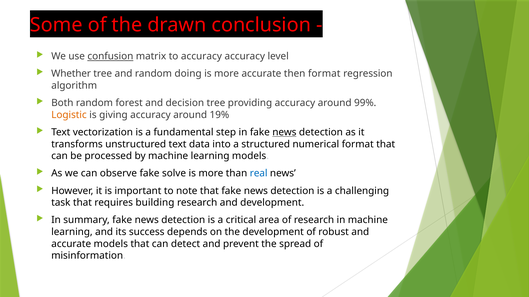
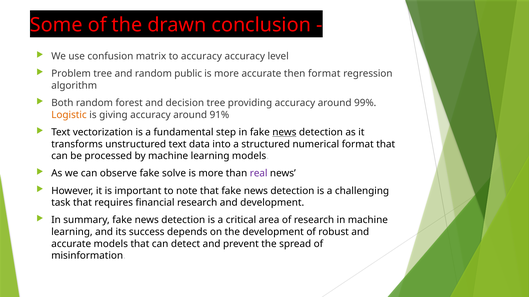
confusion underline: present -> none (110, 56)
Whether: Whether -> Problem (71, 74)
doing: doing -> public (188, 74)
19%: 19% -> 91% (219, 115)
real colour: blue -> purple (259, 174)
building: building -> financial (155, 203)
